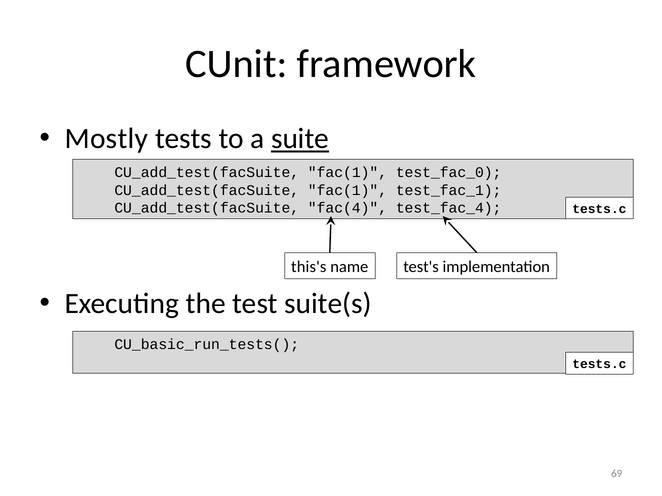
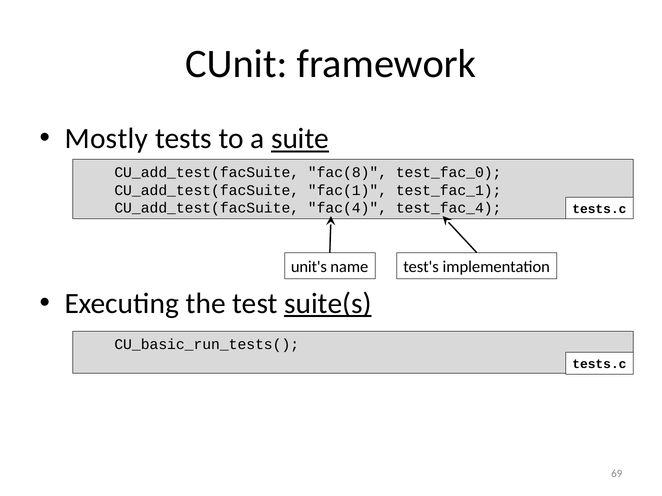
fac(1: fac(1 -> fac(8 (347, 173)
this's: this's -> unit's (309, 267)
suite(s underline: none -> present (328, 304)
